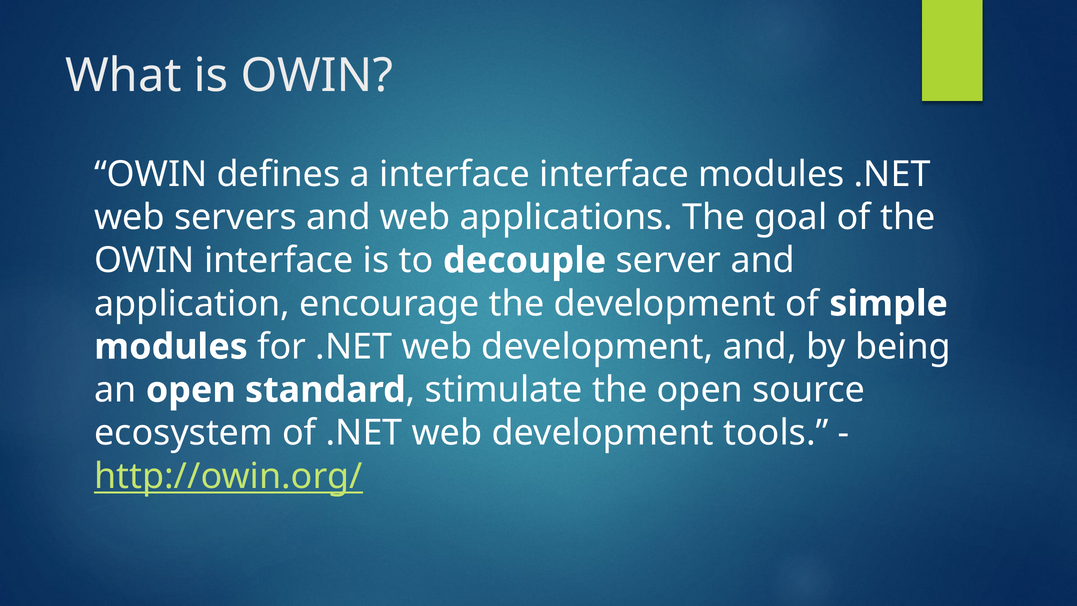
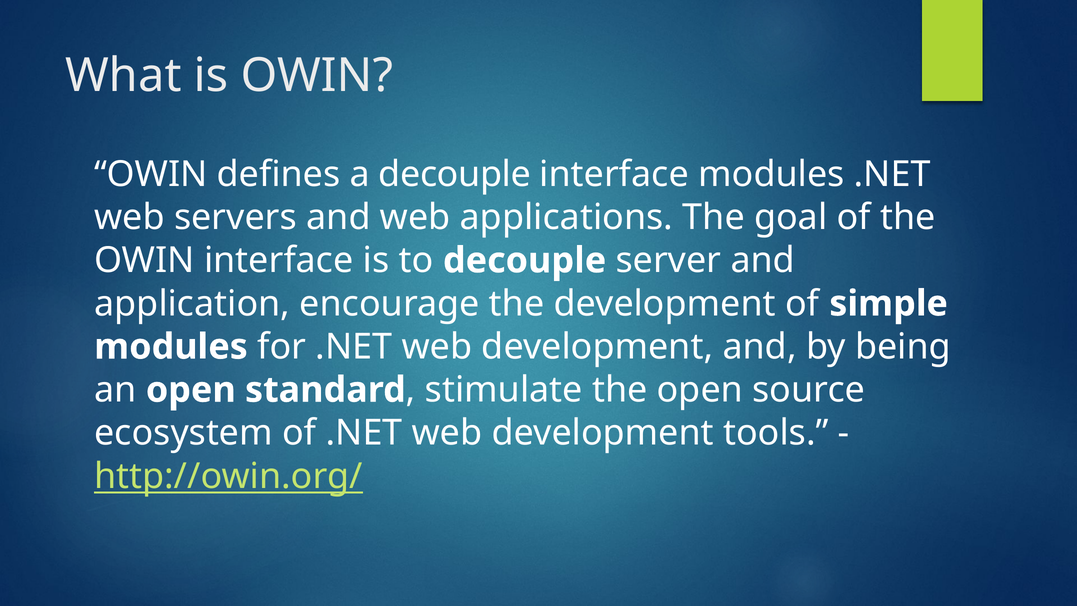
a interface: interface -> decouple (455, 174)
